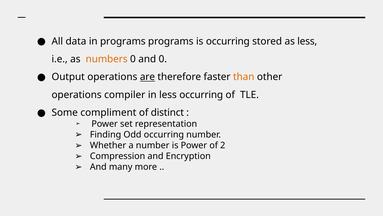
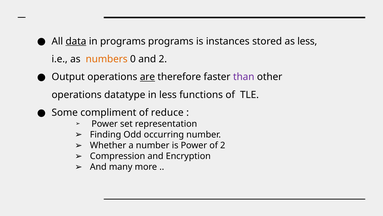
data underline: none -> present (76, 41)
is occurring: occurring -> instances (228, 41)
and 0: 0 -> 2 (163, 59)
than colour: orange -> purple (244, 77)
compiler: compiler -> datatype (125, 95)
less occurring: occurring -> functions (201, 95)
distinct: distinct -> reduce (167, 112)
